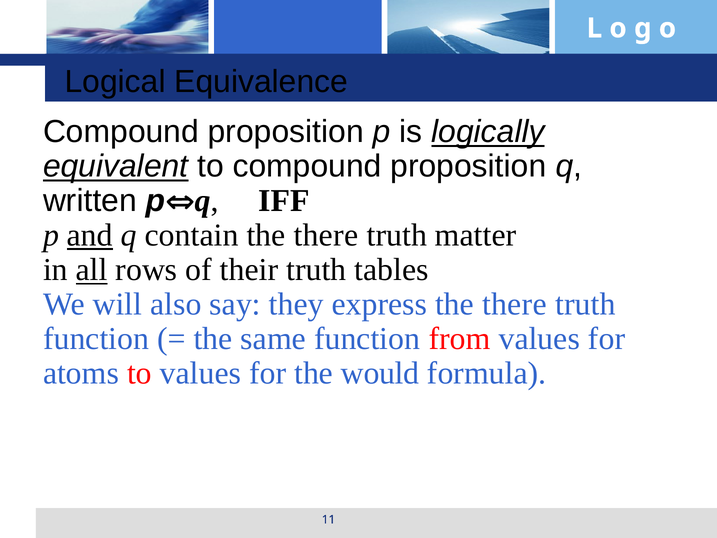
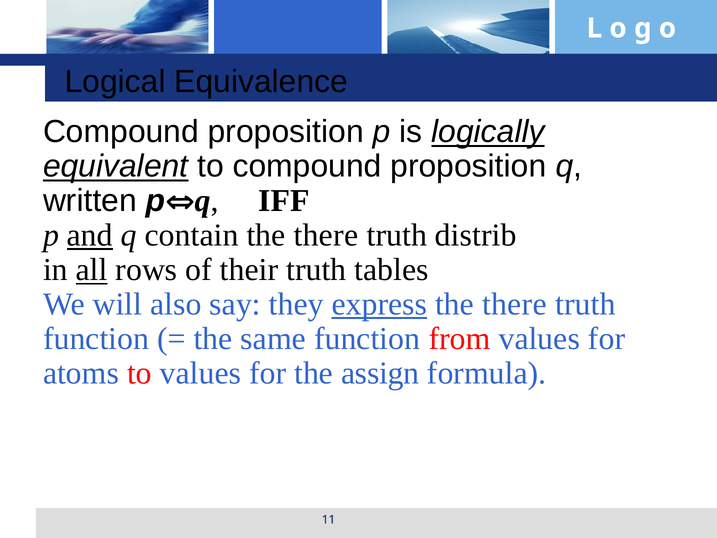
matter: matter -> distrib (476, 235)
express underline: none -> present (379, 304)
would: would -> assign (380, 373)
